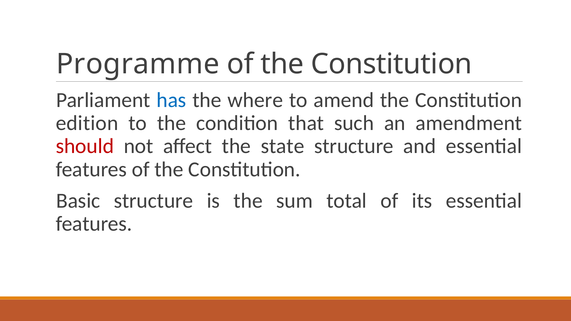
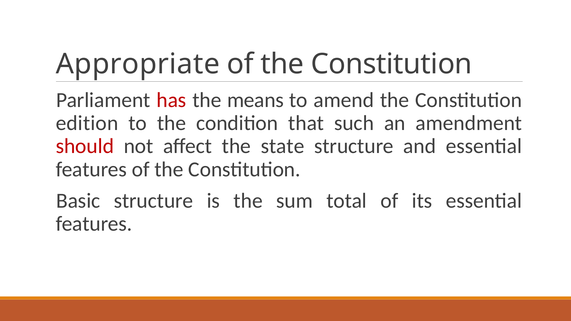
Programme: Programme -> Appropriate (138, 64)
has colour: blue -> red (171, 100)
where: where -> means (255, 100)
